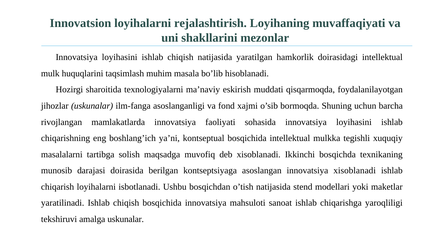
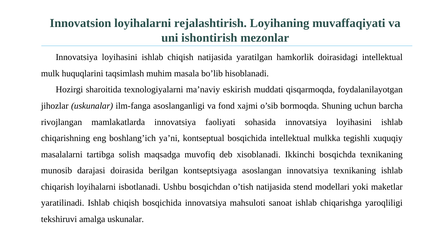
shakllarini: shakllarini -> ishontirish (209, 38)
innovatsiya xisoblanadi: xisoblanadi -> texnikaning (355, 171)
